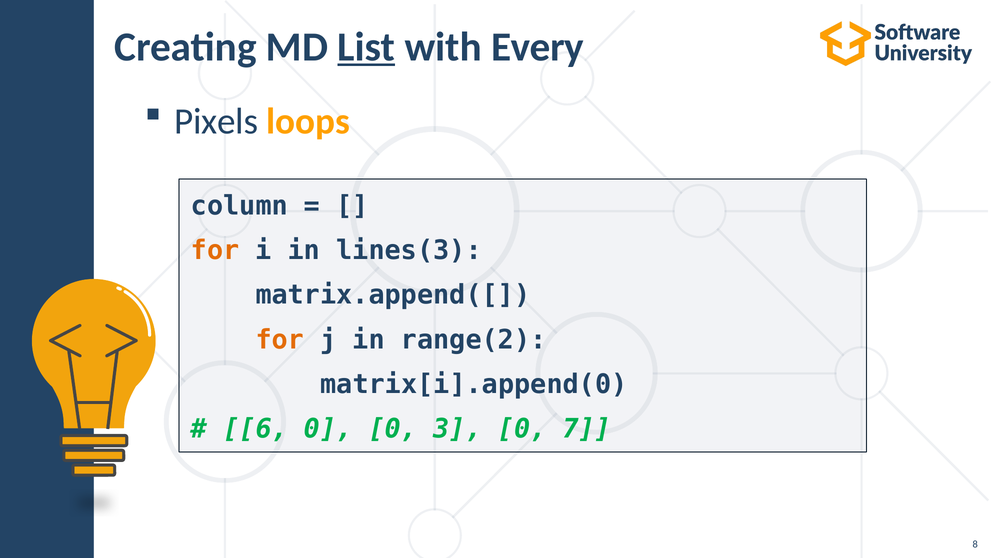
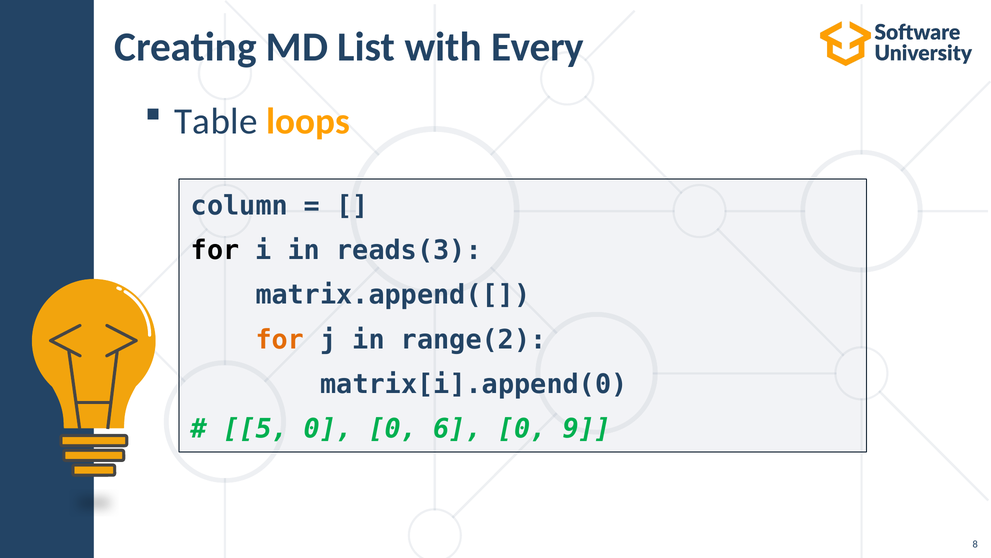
List underline: present -> none (366, 47)
Pixels: Pixels -> Table (216, 121)
for colour: orange -> black (215, 250)
lines(3: lines(3 -> reads(3 (409, 250)
6: 6 -> 5 (255, 429)
3: 3 -> 6 (458, 429)
7: 7 -> 9 (587, 429)
